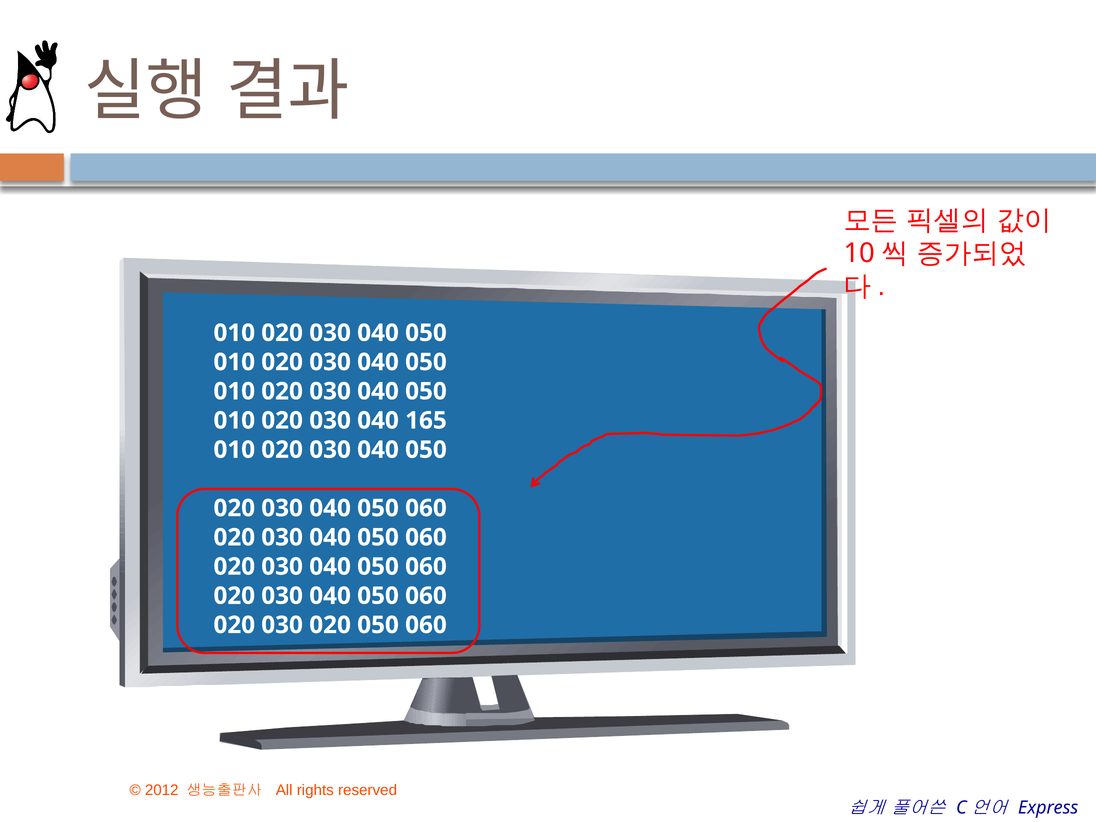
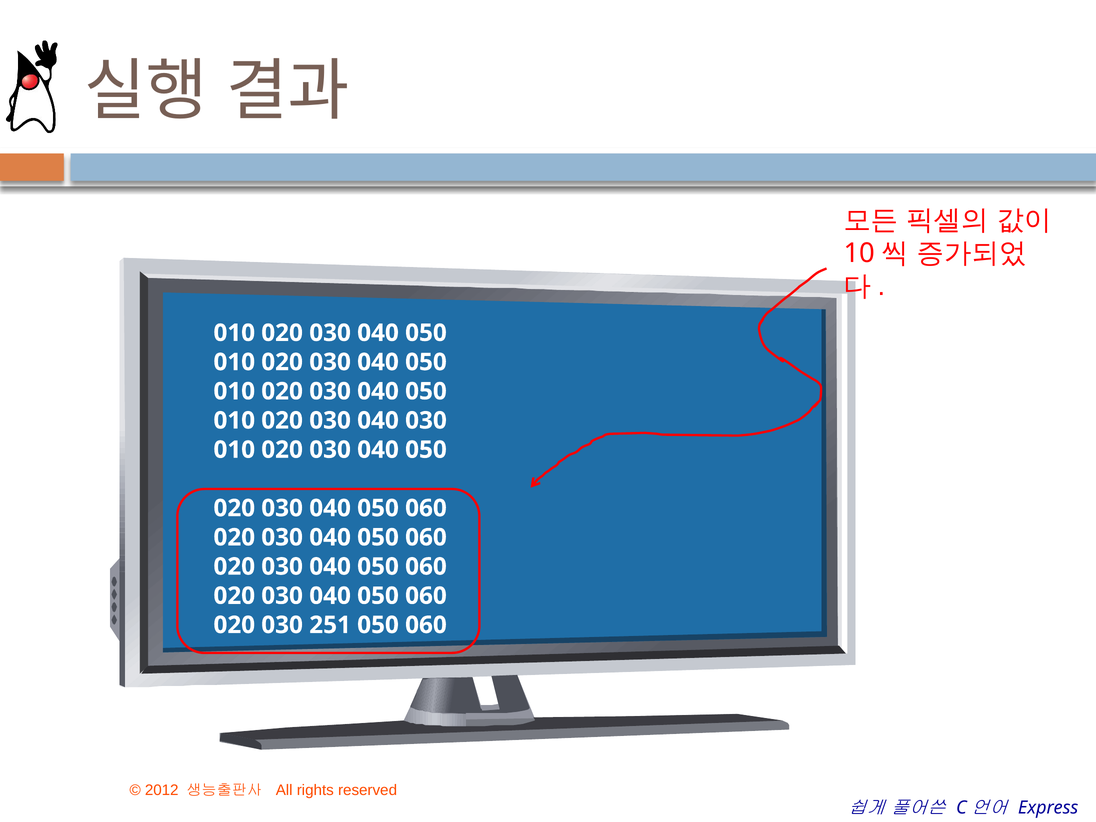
040 165: 165 -> 030 (426, 421)
030 020: 020 -> 251 (330, 625)
